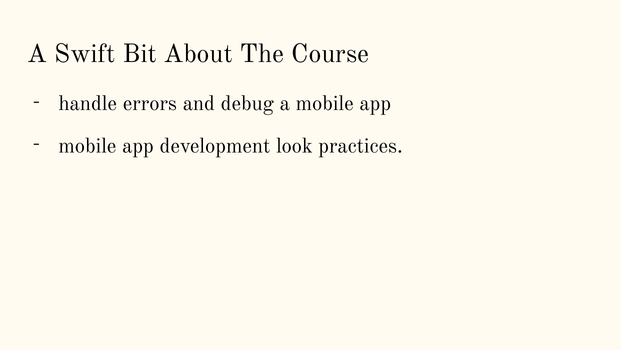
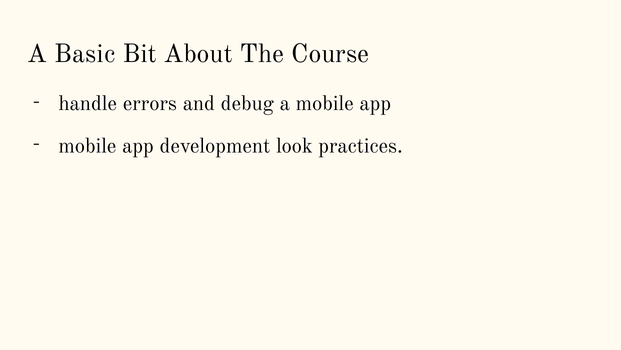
Swift: Swift -> Basic (85, 54)
